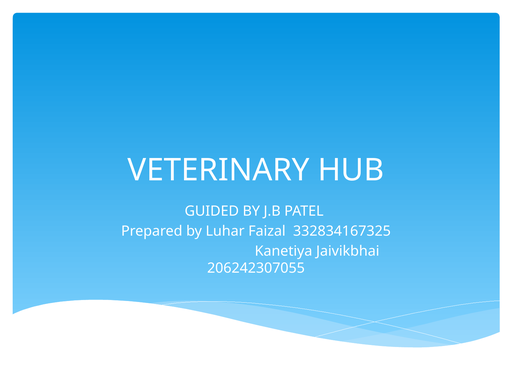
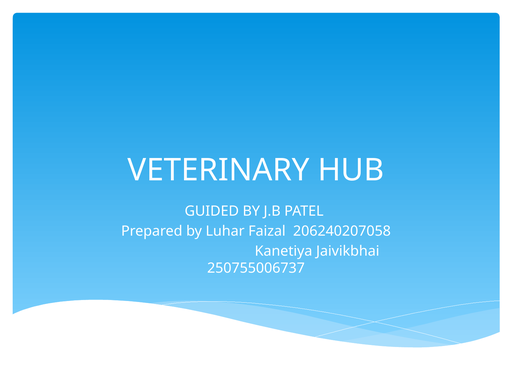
332834167325: 332834167325 -> 206240207058 (342, 231)
206242307055: 206242307055 -> 250755006737 (256, 268)
